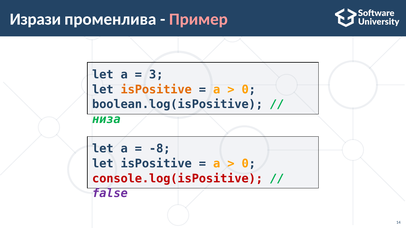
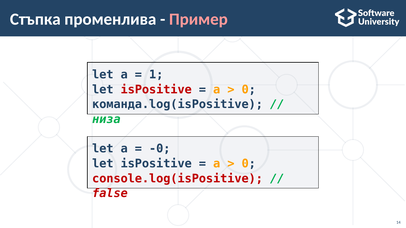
Изрази: Изрази -> Стъпка (35, 19)
3: 3 -> 1 (156, 75)
isPositive colour: orange -> red (156, 90)
boolean.log(isPositive: boolean.log(isPositive -> команда.log(isPositive (178, 105)
-8: -8 -> -0 (160, 149)
false colour: purple -> red (110, 194)
